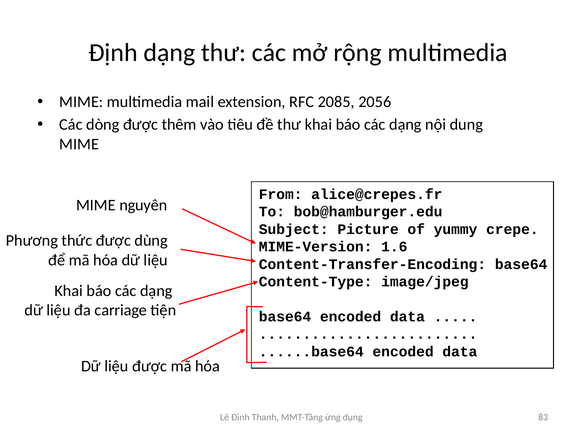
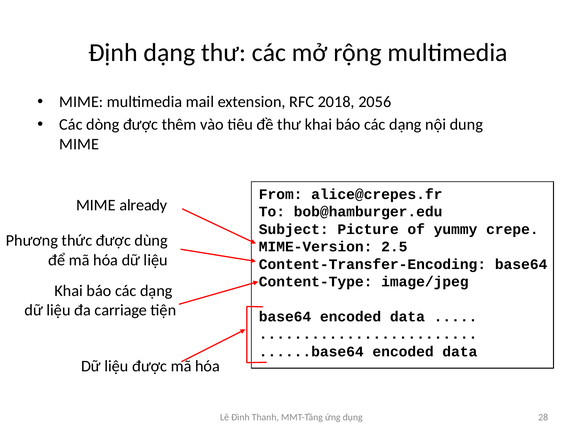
2085: 2085 -> 2018 (336, 102)
nguyên: nguyên -> already (143, 205)
1.6: 1.6 -> 2.5 (394, 247)
83: 83 -> 28 (543, 417)
